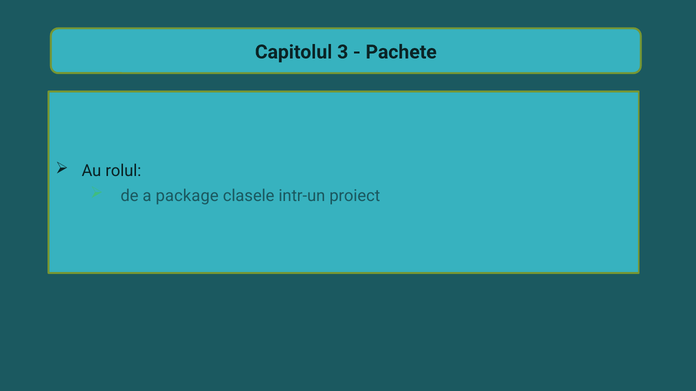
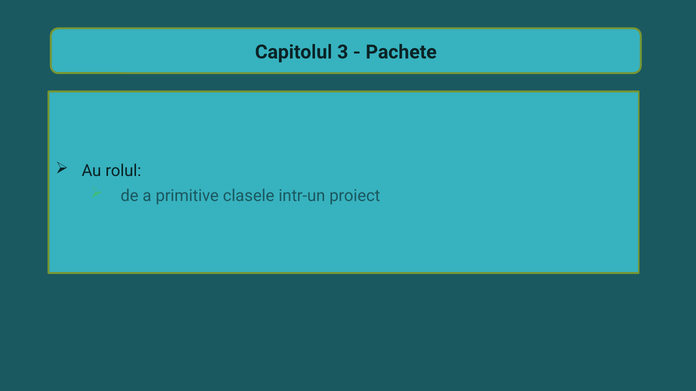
package: package -> primitive (187, 196)
